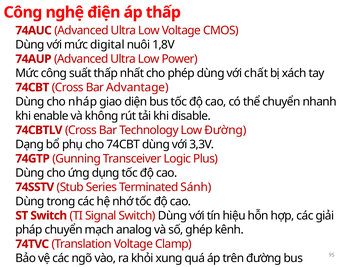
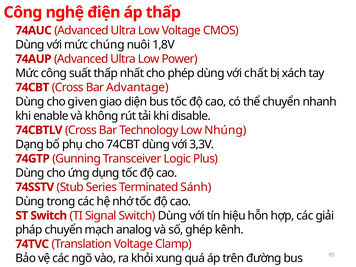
digital: digital -> chúng (107, 45)
nháp: nháp -> given (83, 102)
Low Đường: Đường -> Nhúng (225, 130)
